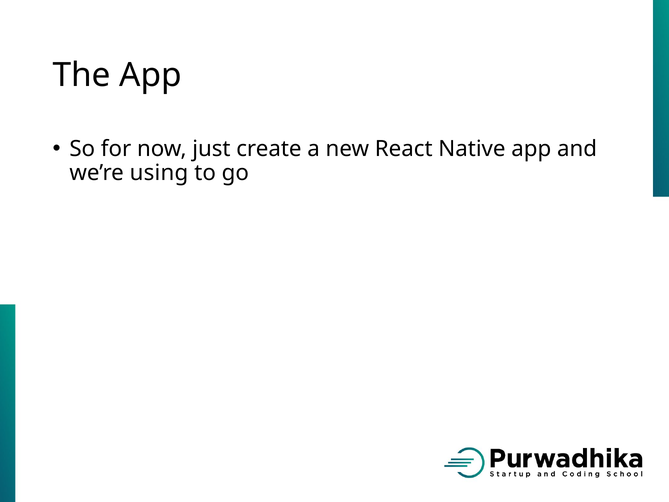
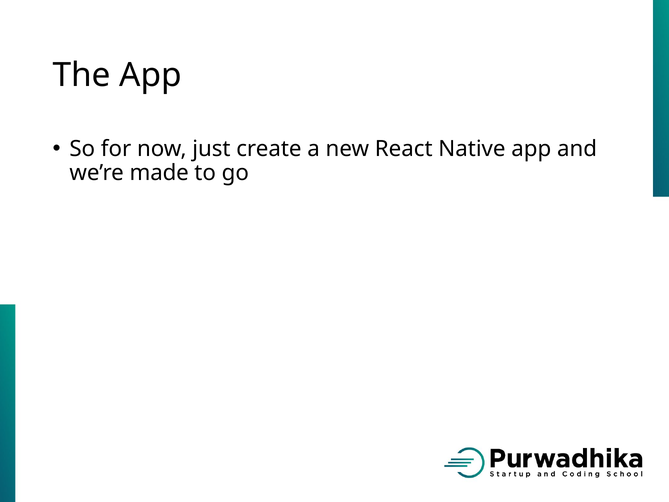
using: using -> made (159, 173)
